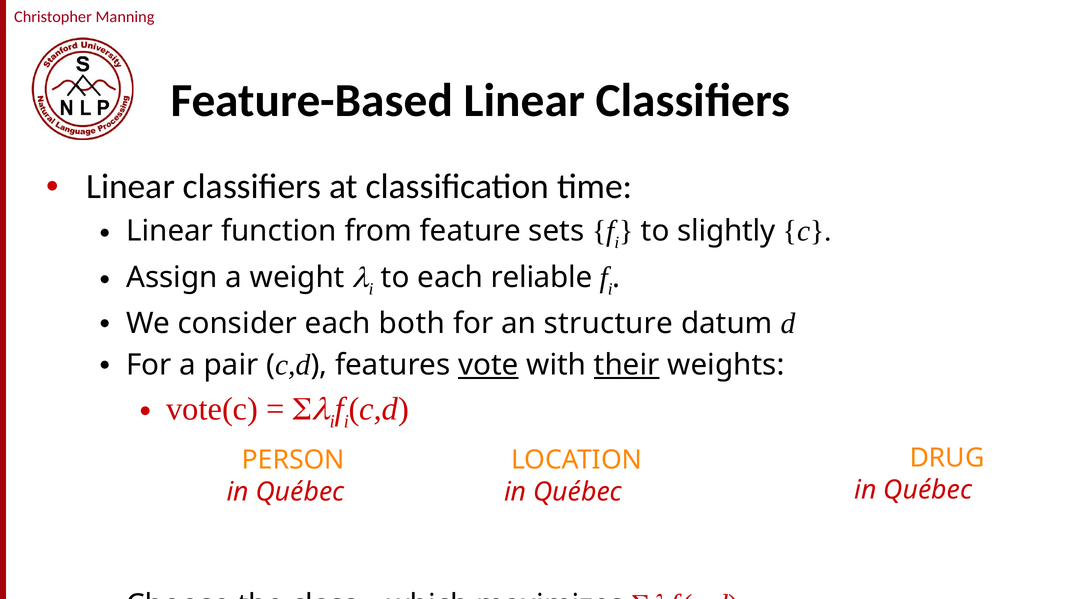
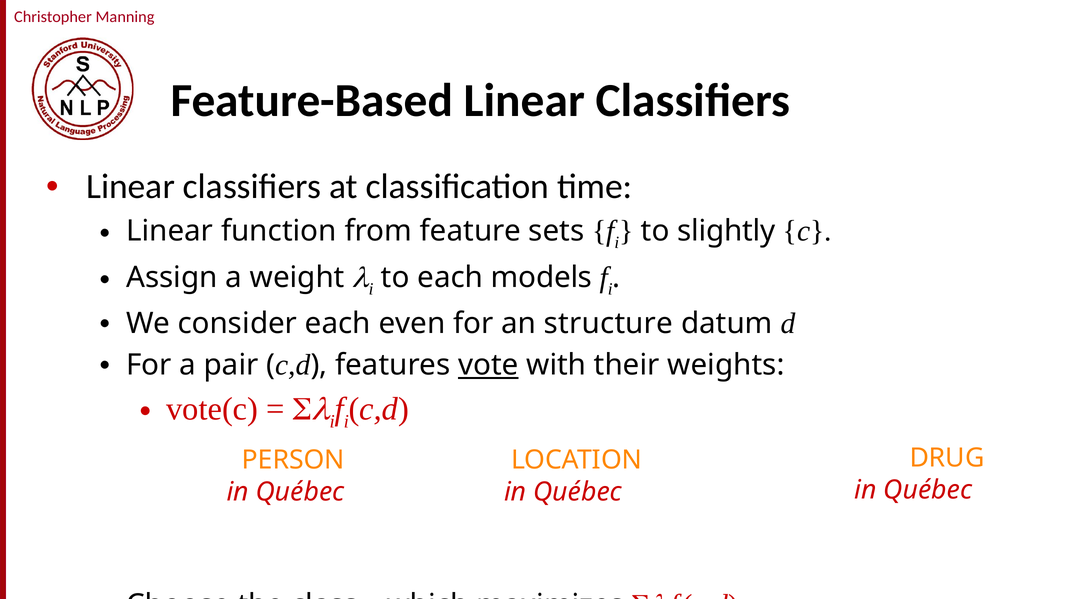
reliable: reliable -> models (542, 278)
both: both -> even (412, 324)
their underline: present -> none (627, 366)
